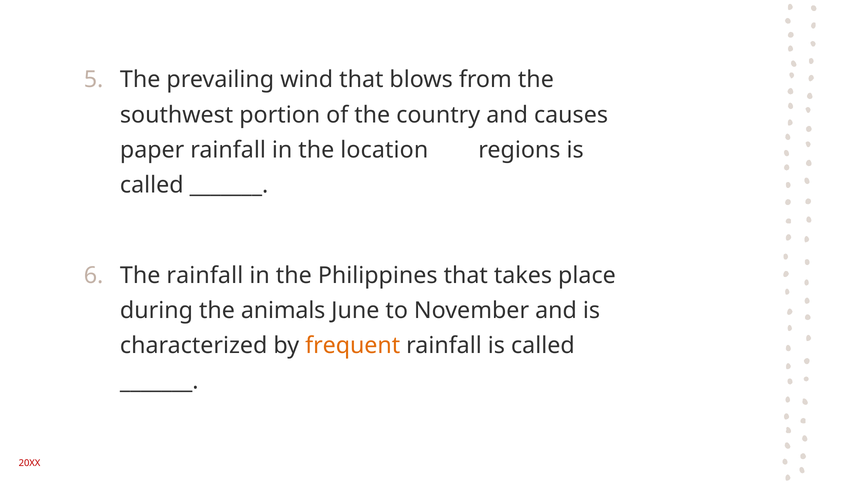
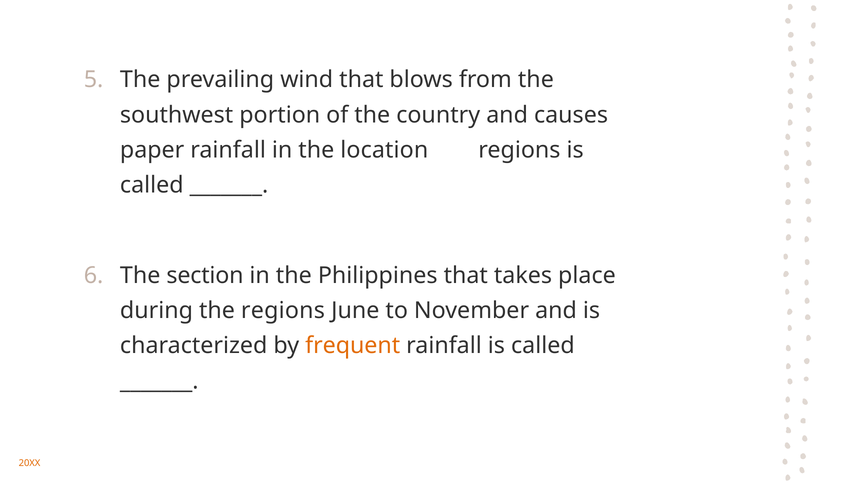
The rainfall: rainfall -> section (205, 276)
the animals: animals -> regions (283, 311)
20XX colour: red -> orange (30, 463)
